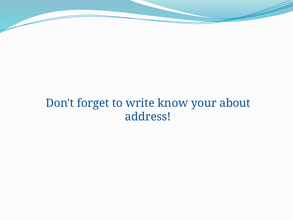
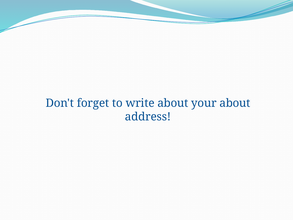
write know: know -> about (173, 103)
